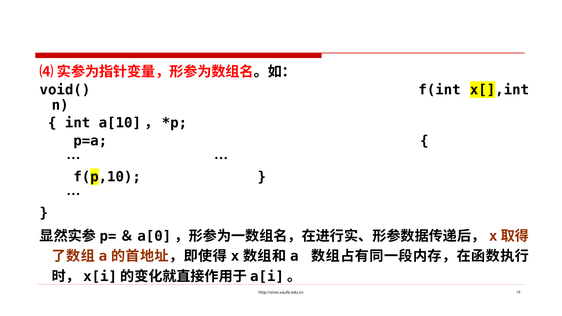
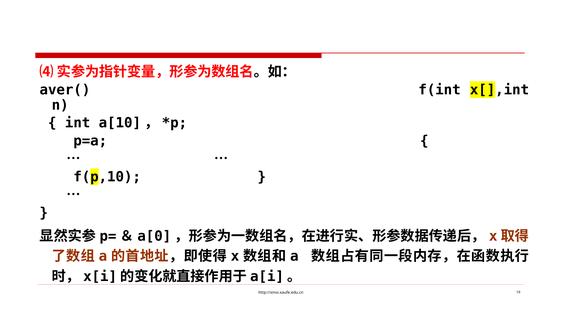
void(: void( -> aver( (65, 90)
